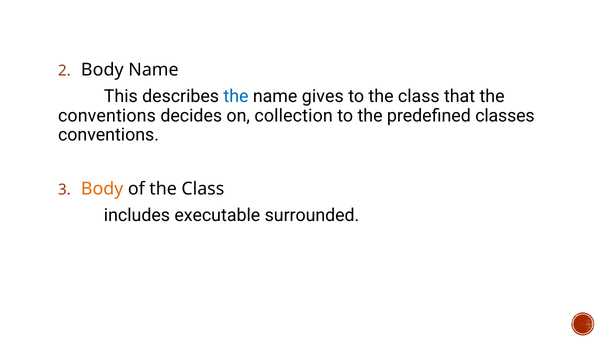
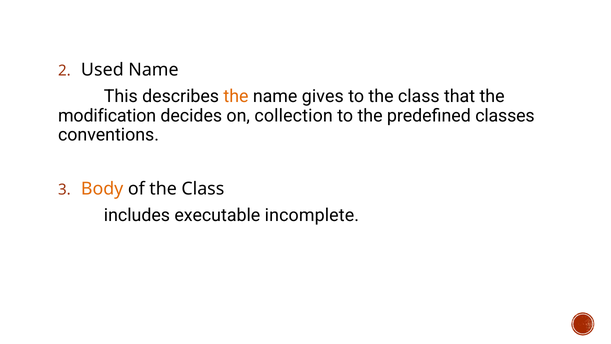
Body: Body -> Used (102, 70)
the colour: blue -> orange (236, 96)
conventions: conventions -> modification (107, 116)
surrounded: surrounded -> incomplete (312, 215)
